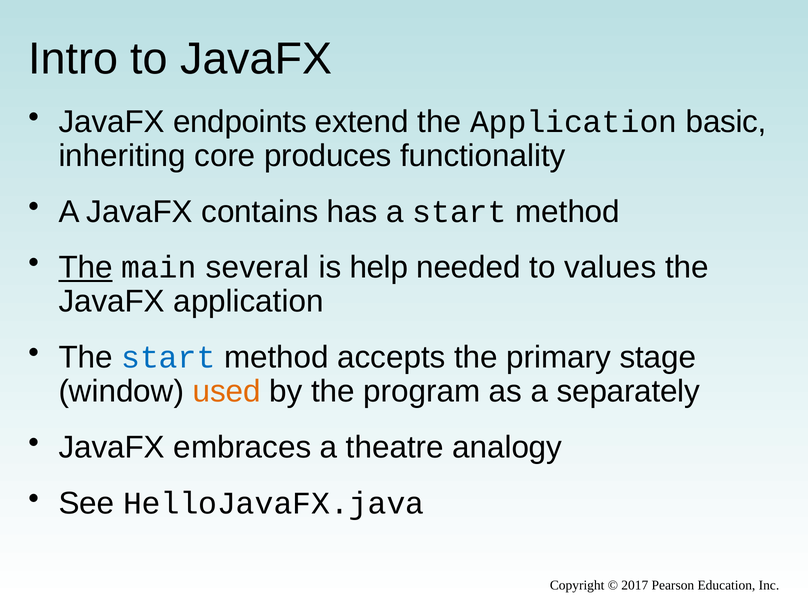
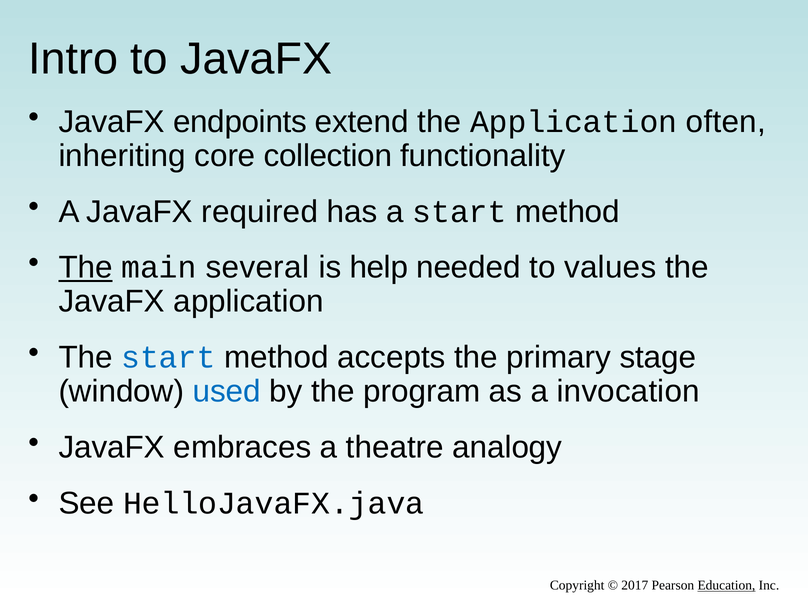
basic: basic -> often (726, 122)
produces: produces -> collection (328, 156)
contains: contains -> required (260, 212)
used colour: orange -> blue (227, 391)
separately: separately -> invocation (628, 391)
Education underline: none -> present (726, 585)
